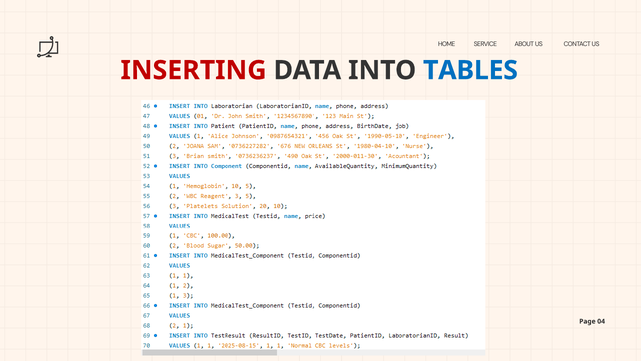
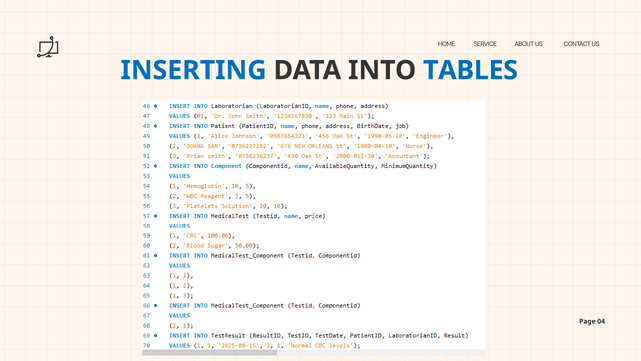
INSERTING colour: red -> blue (194, 70)
